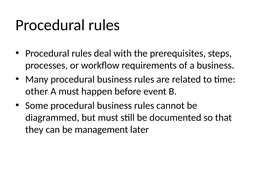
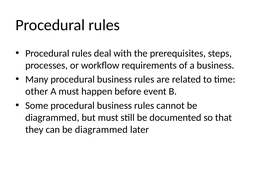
can be management: management -> diagrammed (101, 130)
